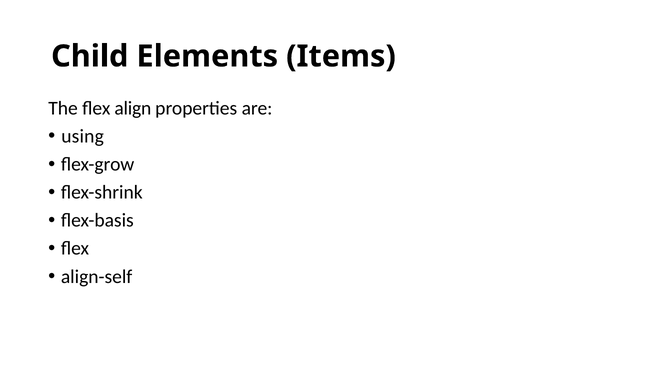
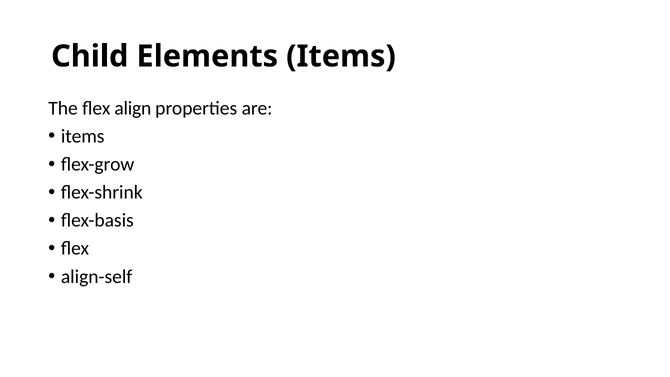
using: using -> items (83, 136)
